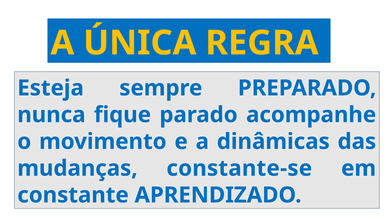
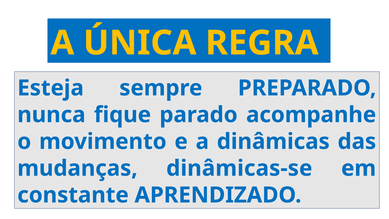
constante-se: constante-se -> dinâmicas-se (239, 168)
